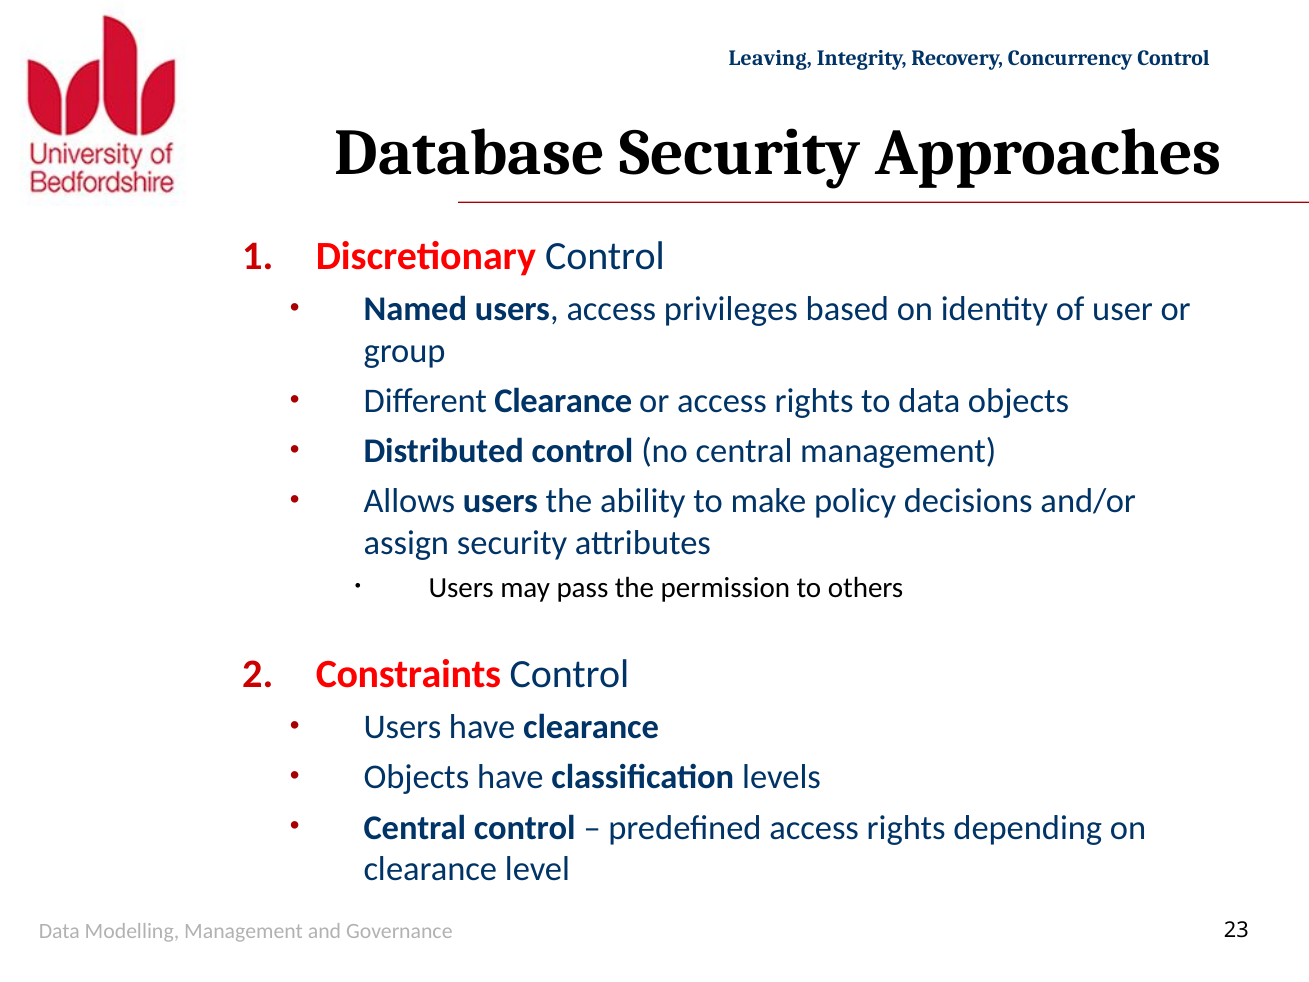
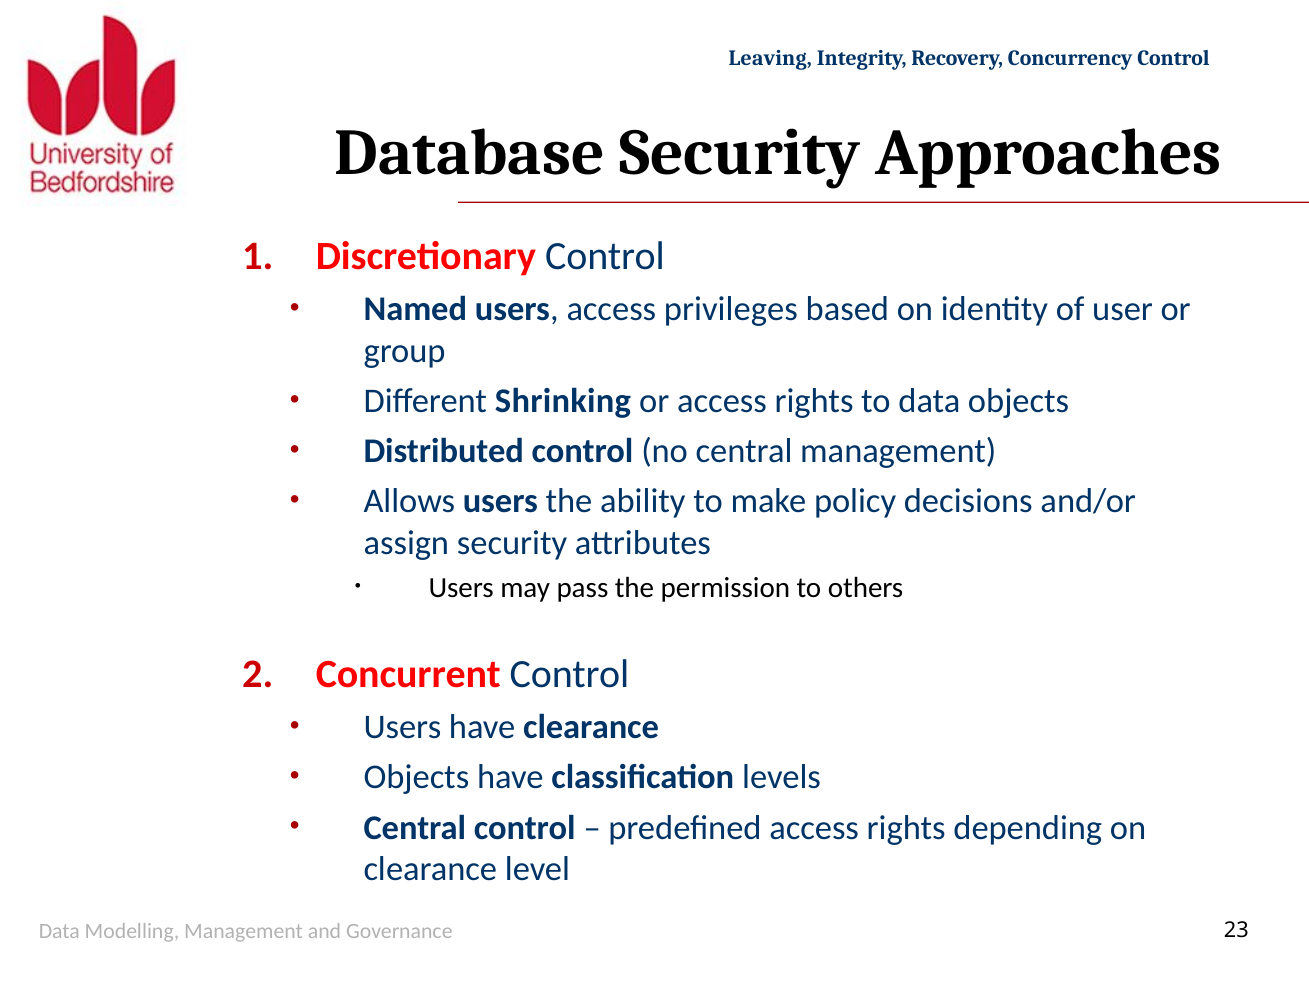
Different Clearance: Clearance -> Shrinking (563, 401)
Constraints: Constraints -> Concurrent (408, 674)
